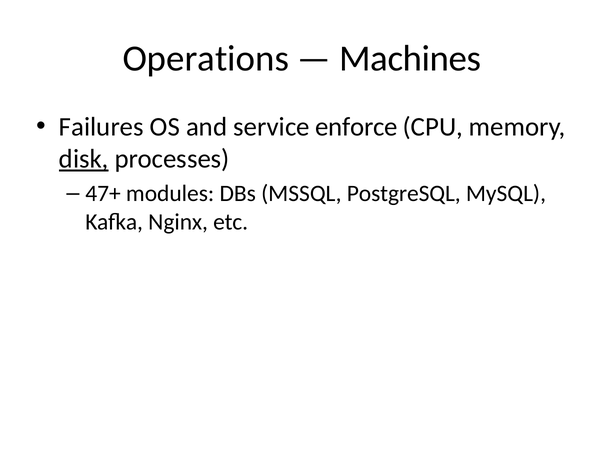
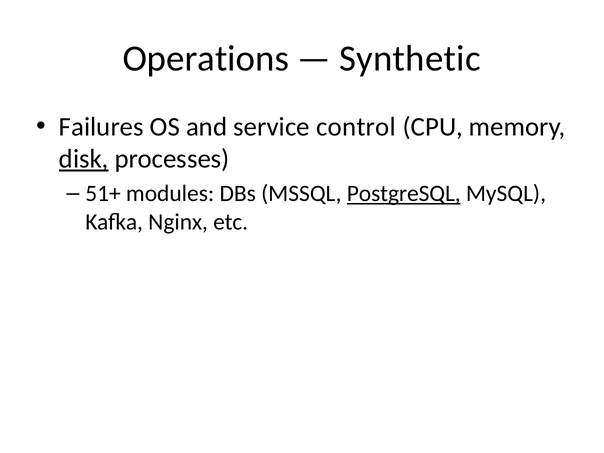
Machines: Machines -> Synthetic (410, 58)
enforce: enforce -> control (356, 127)
47+: 47+ -> 51+ (103, 194)
PostgreSQL underline: none -> present (404, 194)
